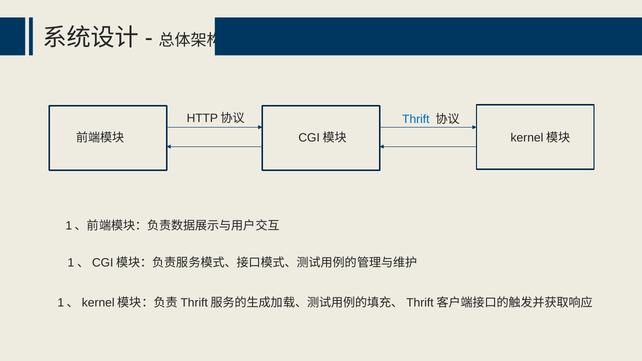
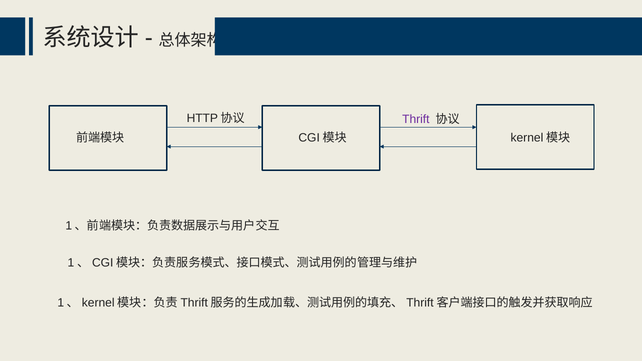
Thrift colour: blue -> purple (416, 119)
